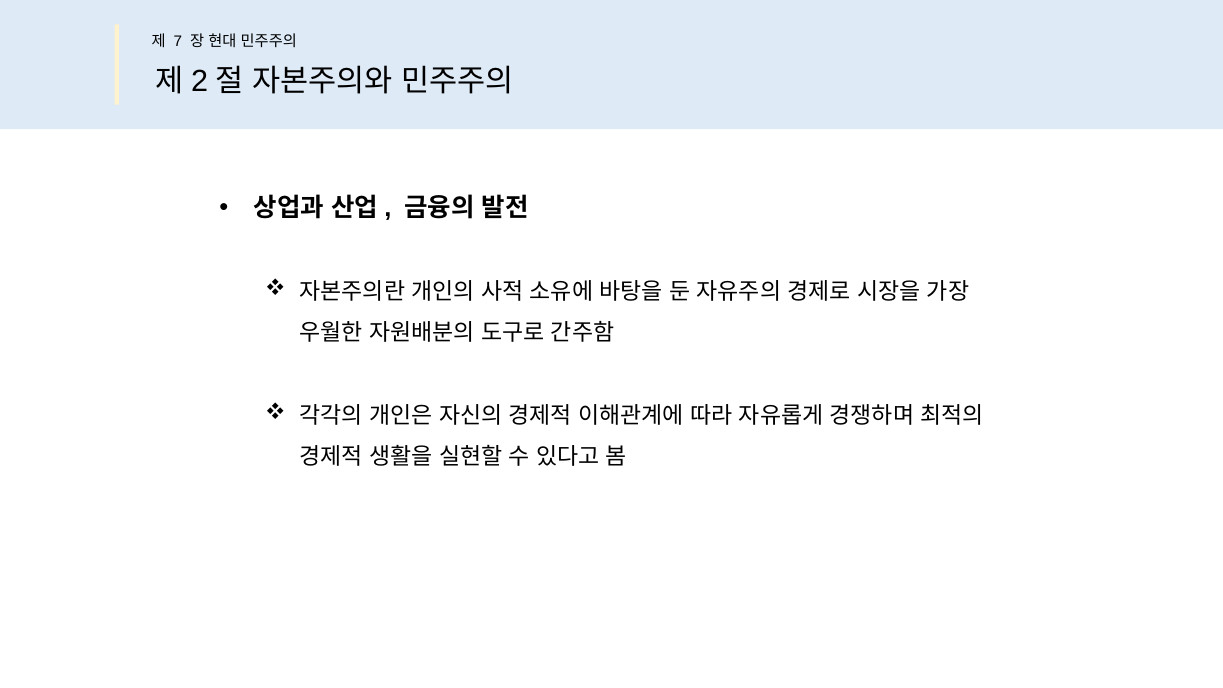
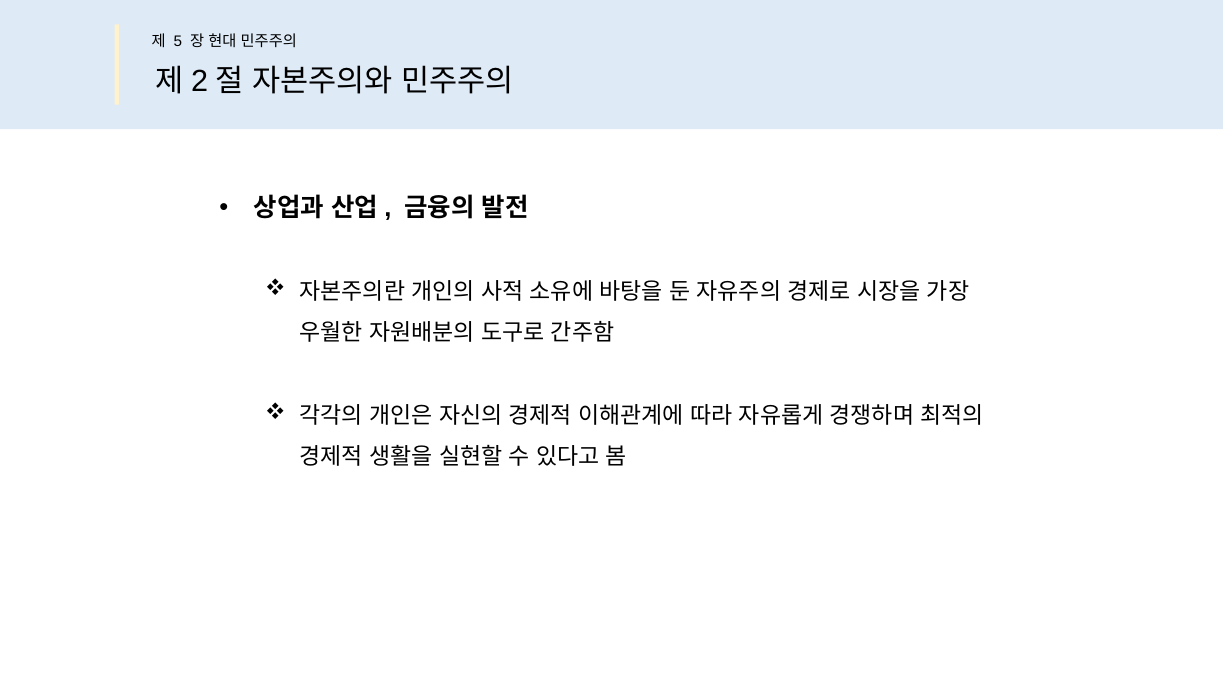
7: 7 -> 5 (178, 41)
